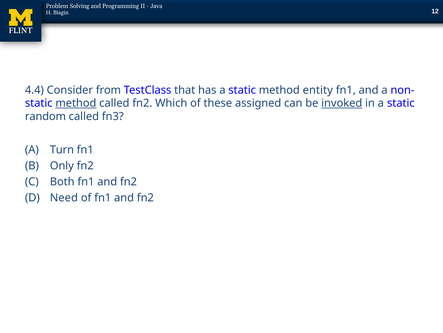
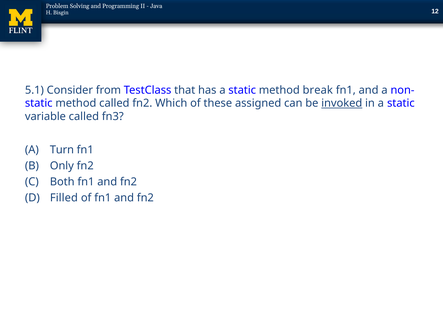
4.4: 4.4 -> 5.1 (34, 90)
entity: entity -> break (318, 90)
method underline: present -> none (76, 103)
random: random -> variable (45, 116)
Need: Need -> Filled (64, 197)
